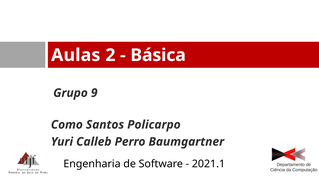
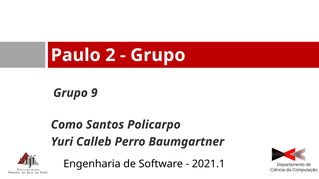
Aulas: Aulas -> Paulo (76, 55)
Básica: Básica -> Grupo (158, 55)
